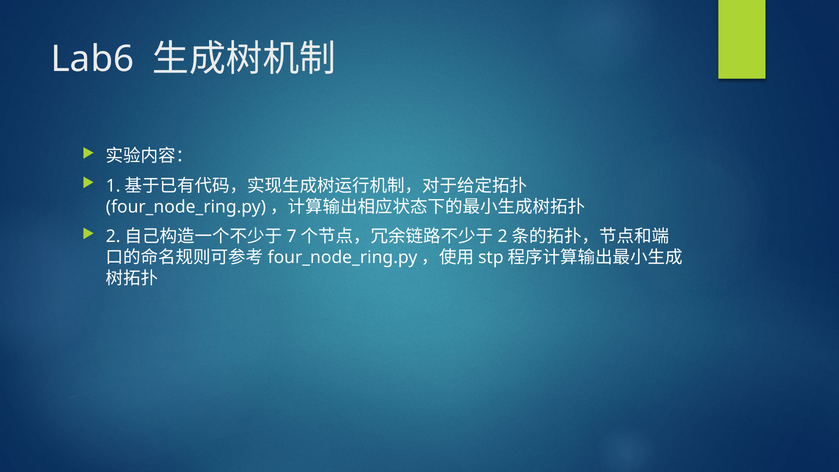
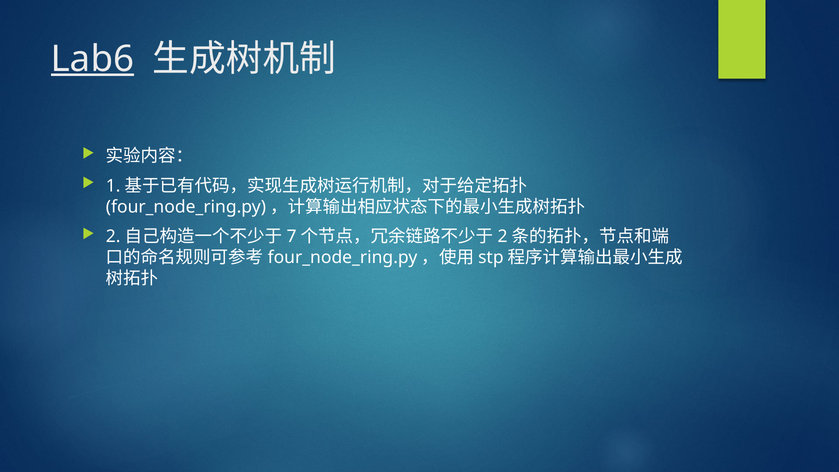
Lab6 underline: none -> present (92, 59)
